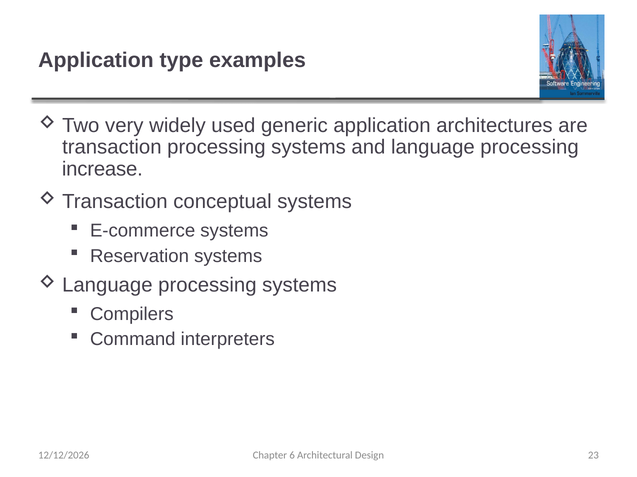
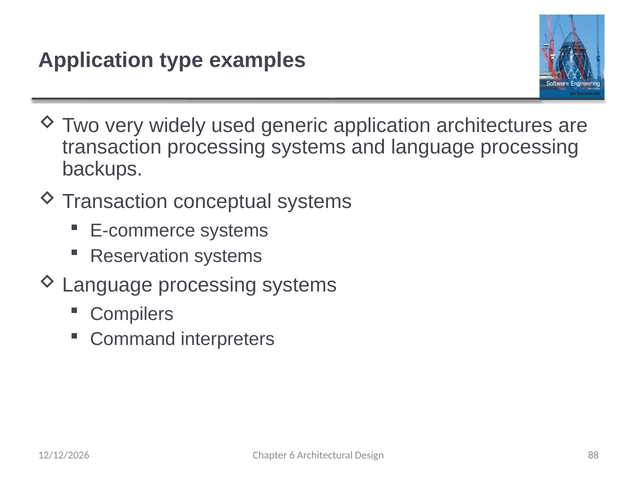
increase: increase -> backups (102, 169)
23: 23 -> 88 (593, 456)
